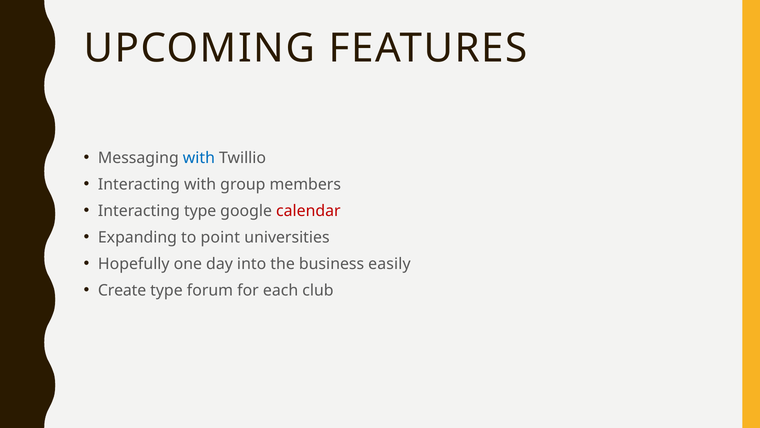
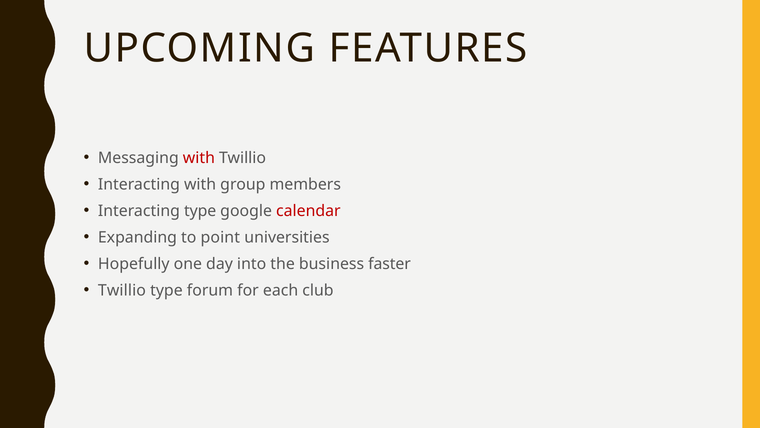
with colour: blue -> red (199, 158)
easily: easily -> faster (390, 264)
Create: Create -> Twillio (122, 290)
